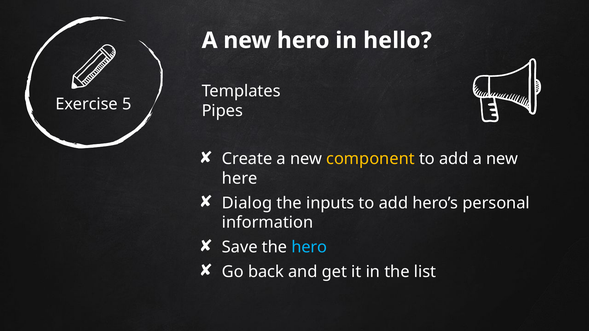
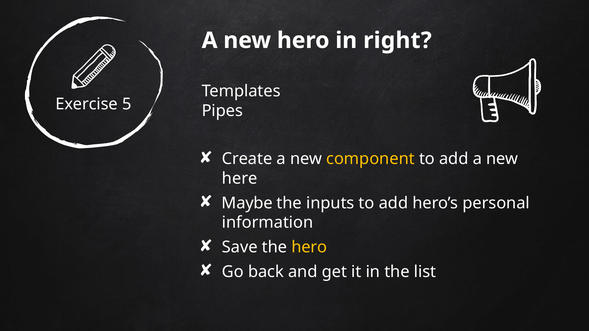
hello: hello -> right (397, 40)
Dialog: Dialog -> Maybe (247, 203)
hero colour: light blue -> yellow (309, 247)
